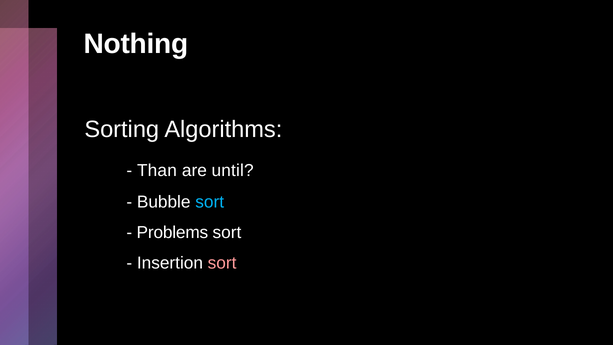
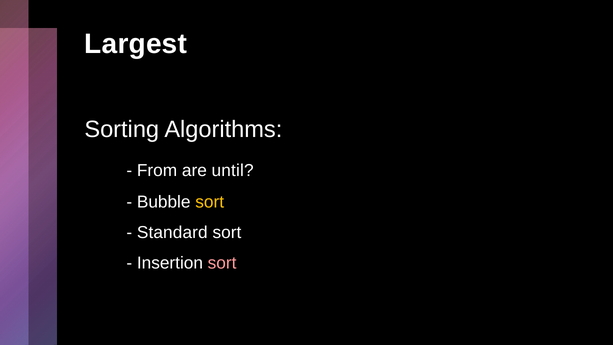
Nothing: Nothing -> Largest (136, 44)
Than: Than -> From (157, 170)
sort colour: light blue -> yellow (210, 202)
Problems: Problems -> Standard (172, 233)
